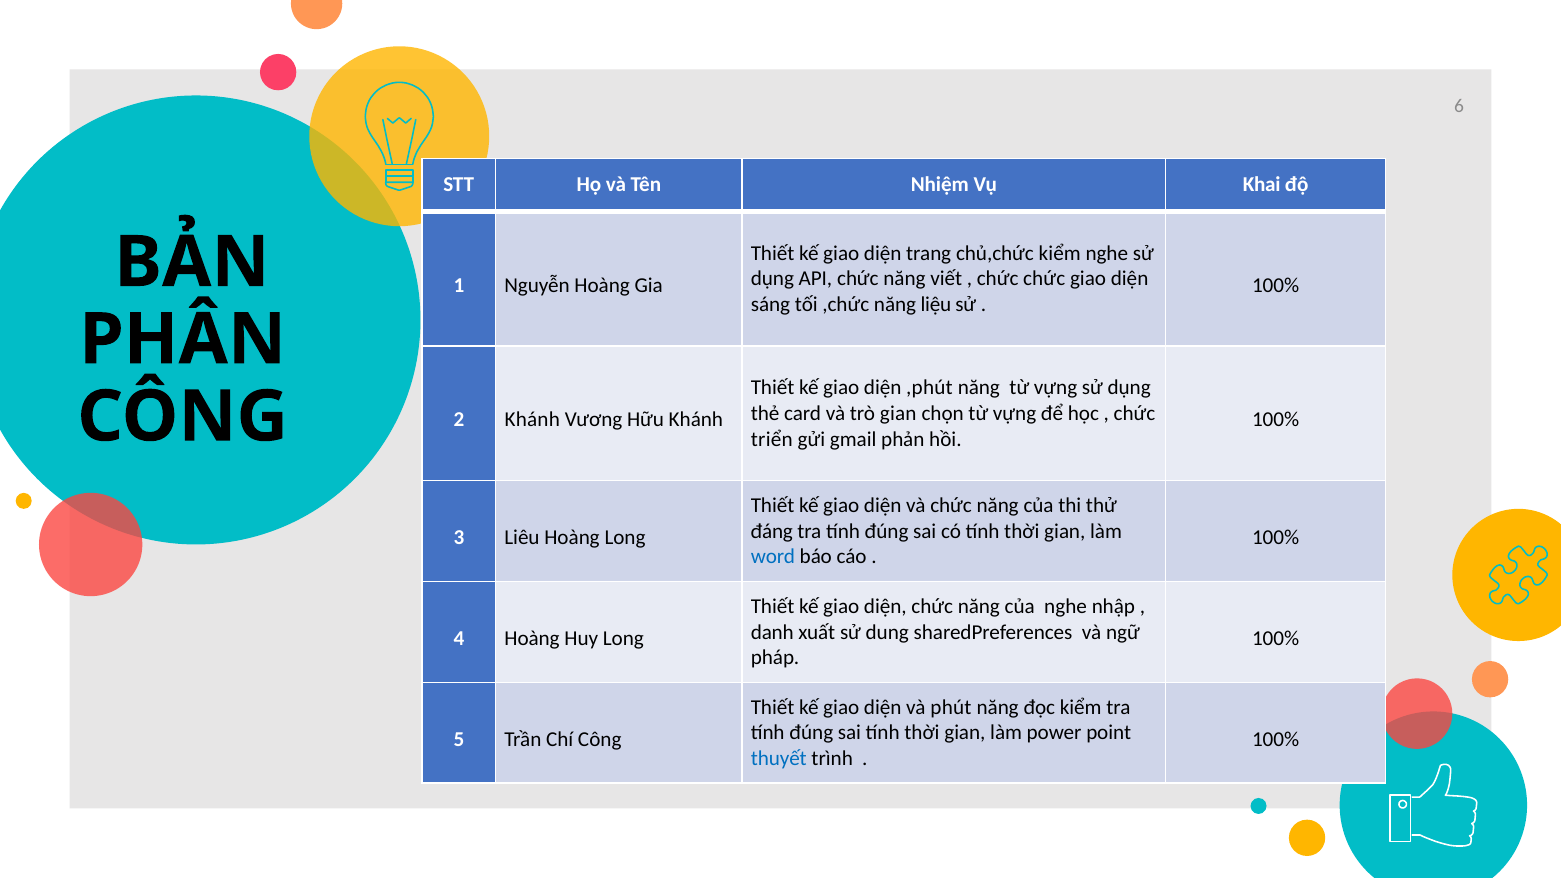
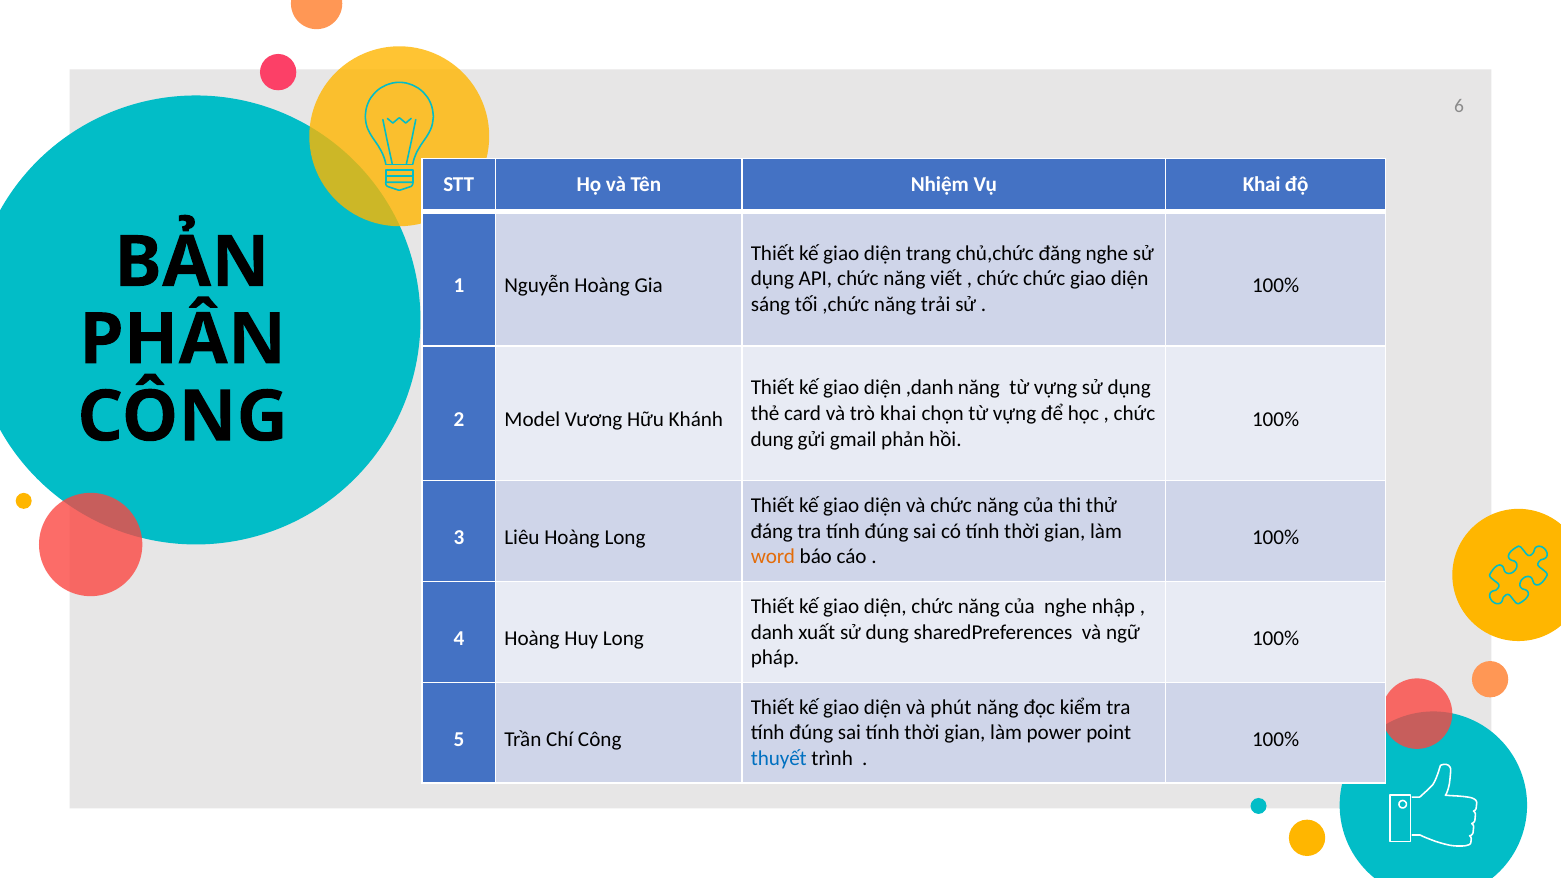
chủ,chức kiểm: kiểm -> đăng (1060, 253)
liệu: liệu -> trải (936, 305)
,phút: ,phút -> ,danh (930, 388)
trò gian: gian -> khai (898, 413)
2 Khánh: Khánh -> Model (532, 420)
triển: triển -> dung (772, 439)
word colour: blue -> orange (773, 557)
